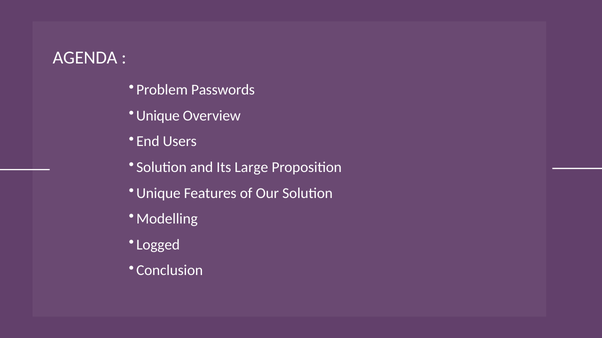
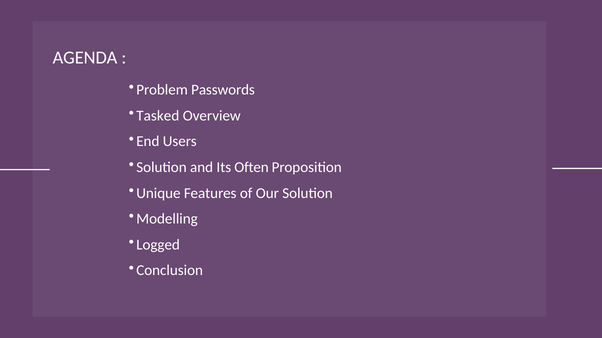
Unique: Unique -> Tasked (158, 116)
Large: Large -> Often (251, 168)
